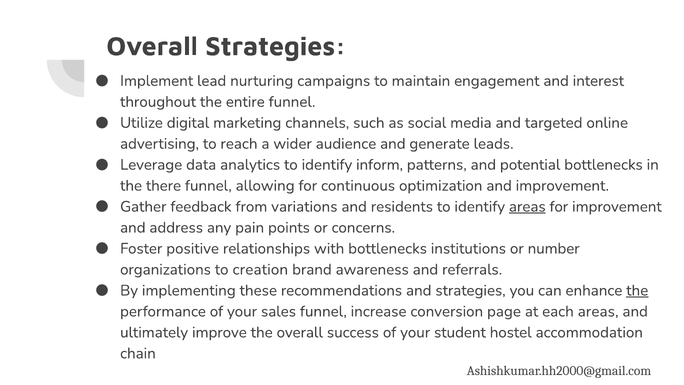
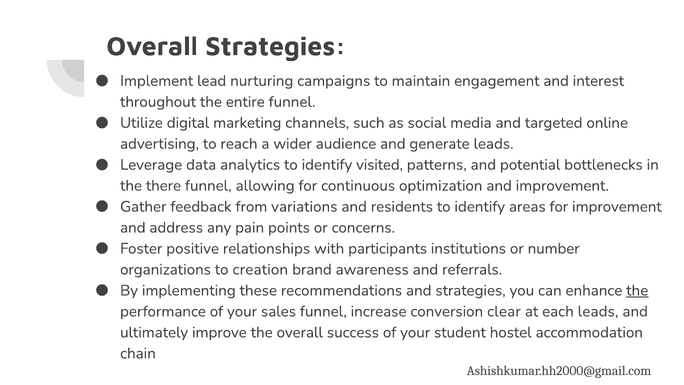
inform: inform -> visited (380, 165)
areas underline: present -> none (527, 206)
with bottlenecks: bottlenecks -> participants (388, 248)
page: page -> clear (504, 311)
each areas: areas -> leads (598, 311)
